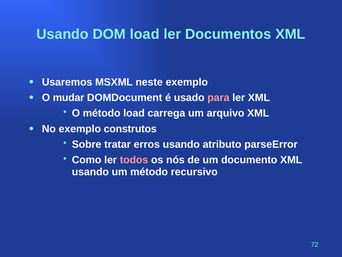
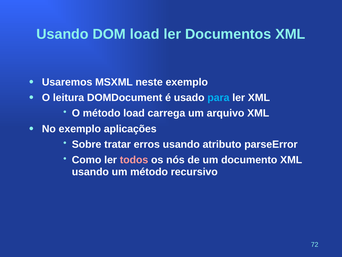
mudar: mudar -> leitura (69, 97)
para colour: pink -> light blue (218, 97)
construtos: construtos -> aplicações (130, 129)
